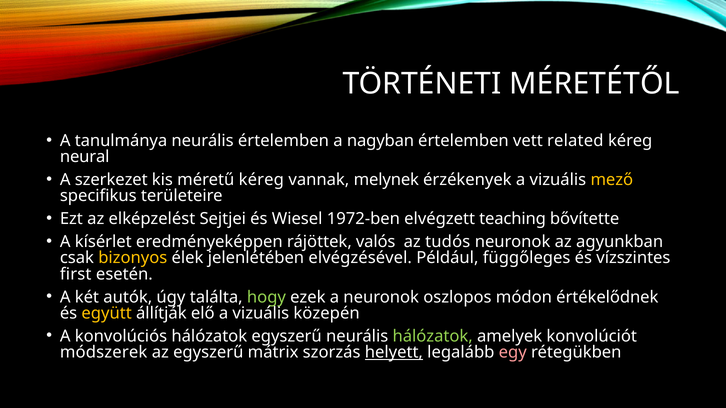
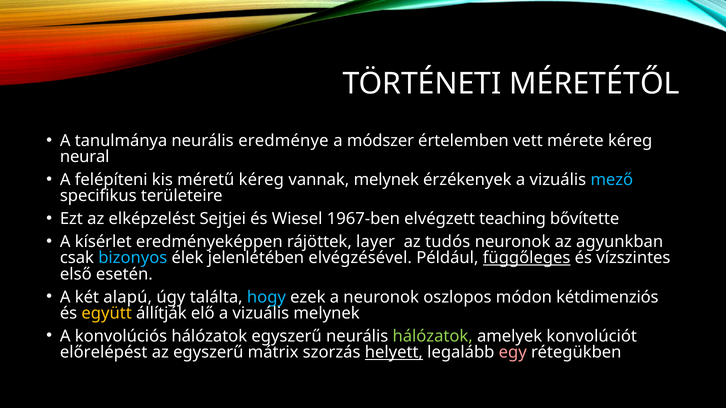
neurális értelemben: értelemben -> eredménye (283, 141)
nagyban: nagyban -> módszer (380, 141)
related: related -> mérete (575, 141)
szerkezet: szerkezet -> felépíteni (111, 180)
mező colour: yellow -> light blue (612, 180)
1972-ben: 1972-ben -> 1967-ben (363, 219)
valós: valós -> layer (376, 242)
bizonyos colour: yellow -> light blue (133, 258)
függőleges underline: none -> present (527, 258)
first: first -> első (76, 274)
autók: autók -> alapú (128, 297)
hogy colour: light green -> light blue (266, 297)
értékelődnek: értékelődnek -> kétdimenziós (607, 297)
vizuális közepén: közepén -> melynek (327, 313)
módszerek: módszerek -> előrelépést (104, 353)
